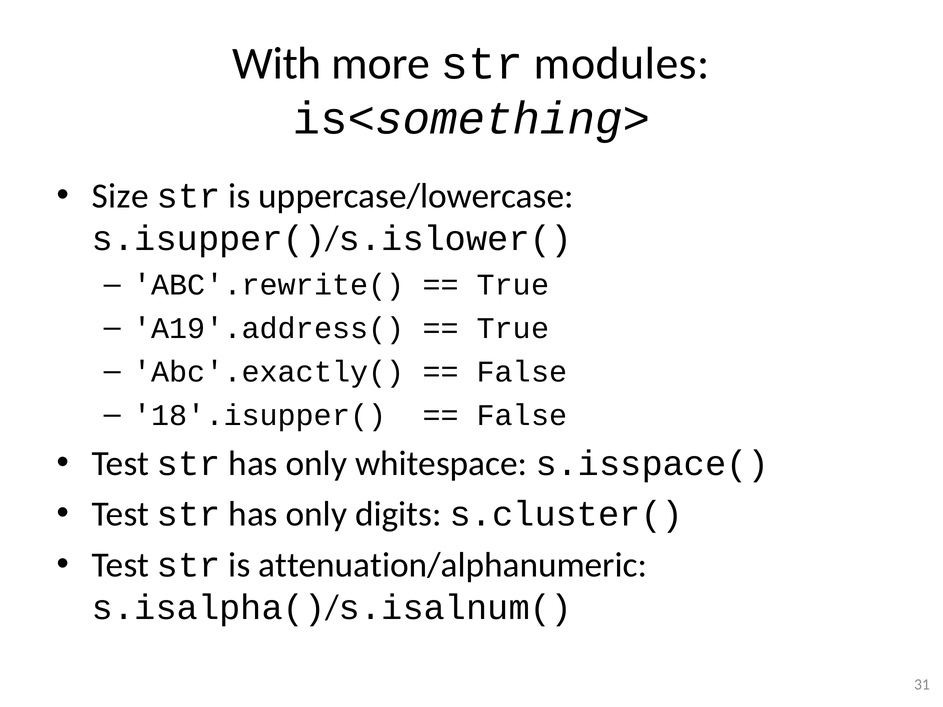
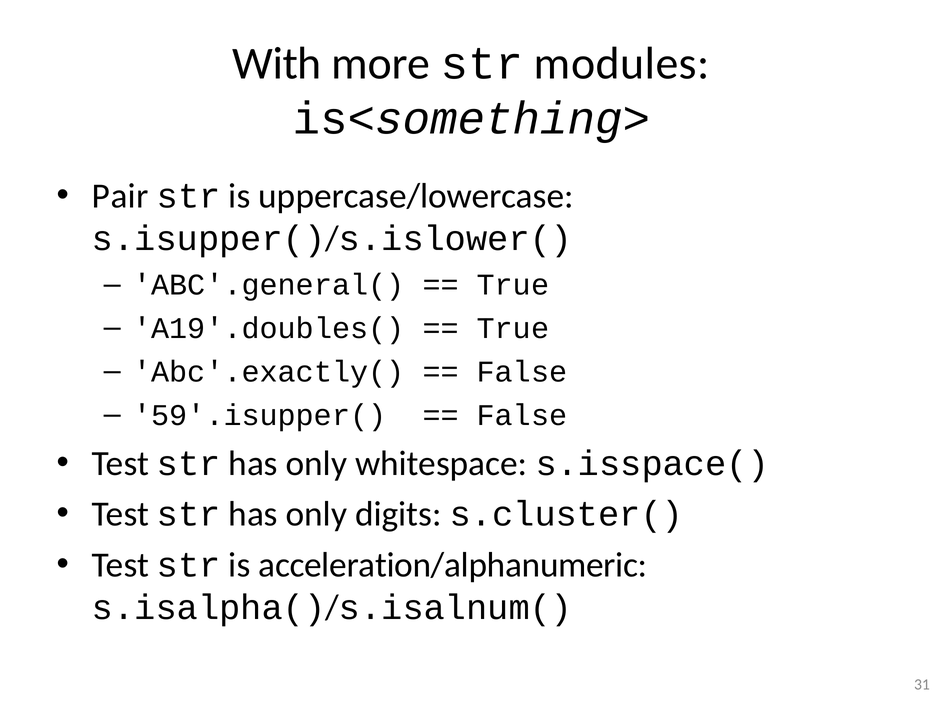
Size: Size -> Pair (120, 196)
ABC'.rewrite(: ABC'.rewrite( -> ABC'.general( (269, 285)
A19'.address(: A19'.address( -> A19'.doubles( (269, 329)
18'.isupper(: 18'.isupper( -> 59'.isupper( (260, 416)
attenuation/alphanumeric: attenuation/alphanumeric -> acceleration/alphanumeric (453, 565)
